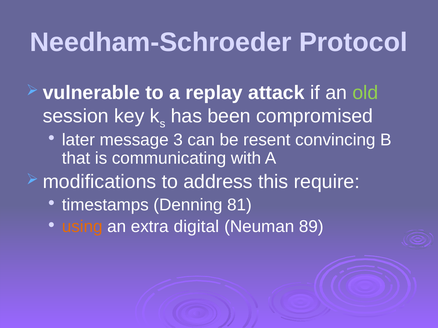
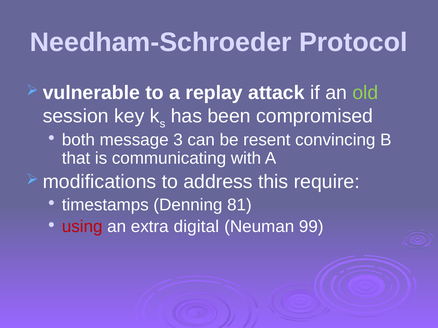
later: later -> both (78, 140)
using colour: orange -> red (82, 227)
89: 89 -> 99 (311, 227)
